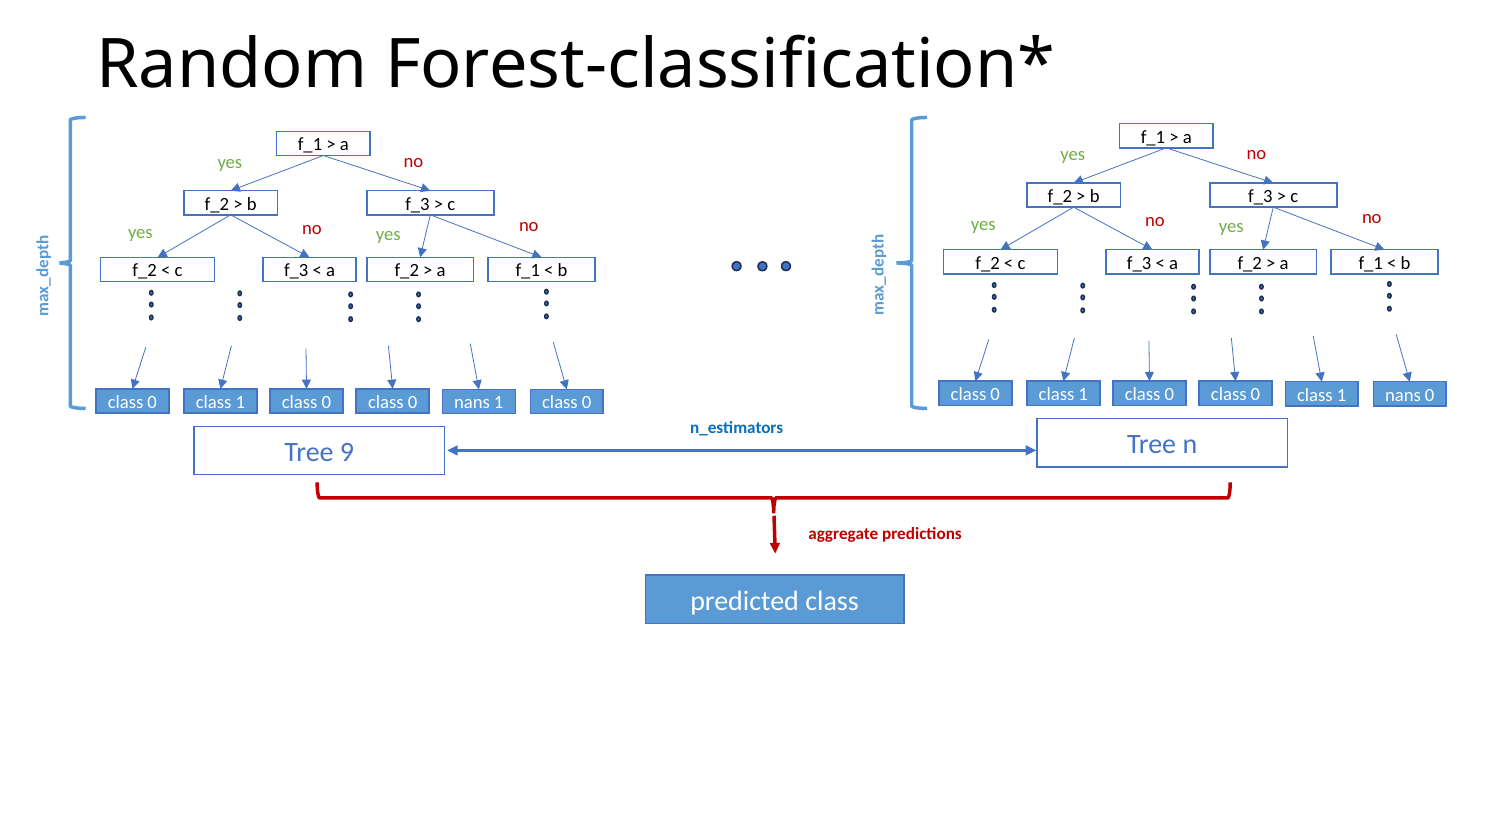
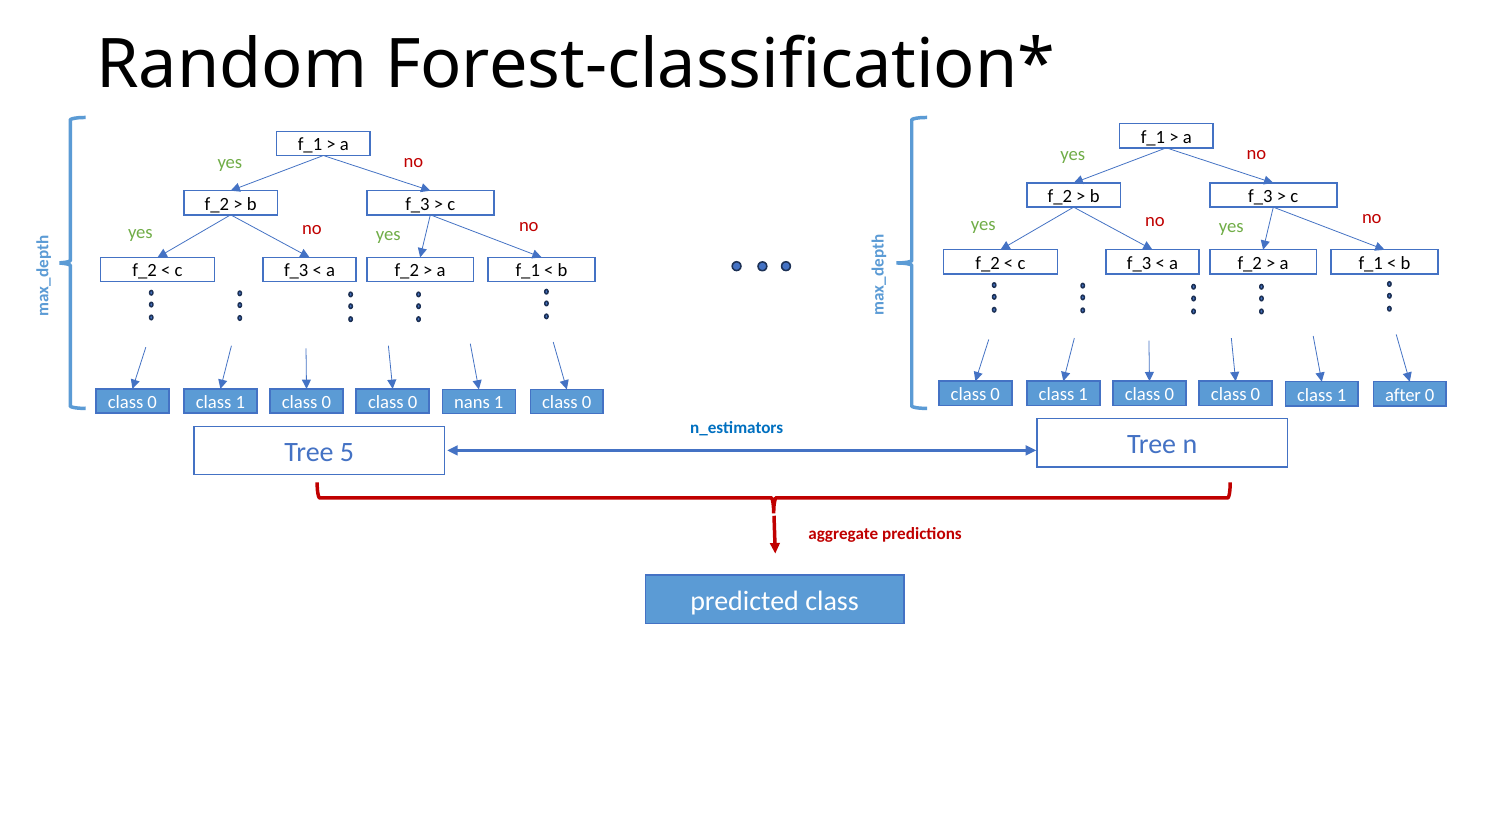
1 nans: nans -> after (1403, 395)
9: 9 -> 5 (347, 453)
